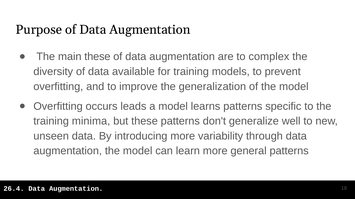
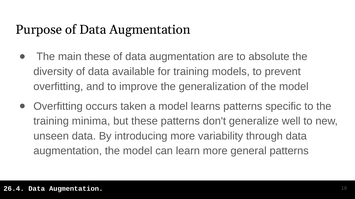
complex: complex -> absolute (269, 57)
leads: leads -> taken (133, 107)
